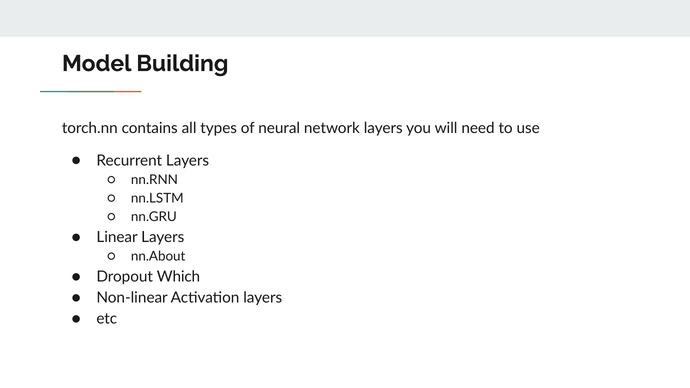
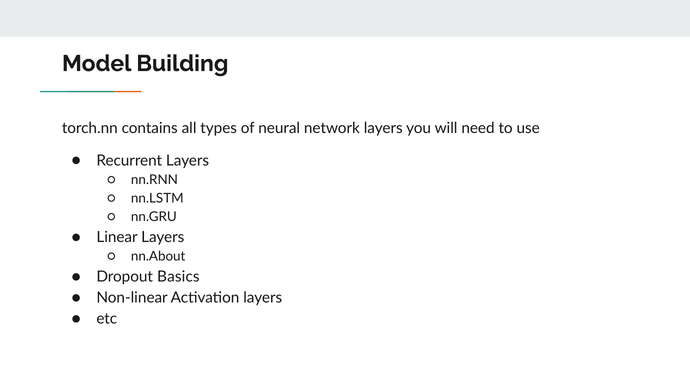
Which: Which -> Basics (178, 277)
